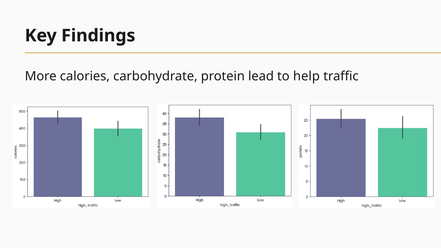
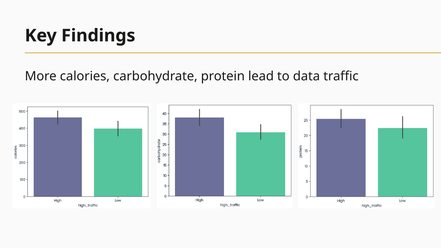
help: help -> data (306, 76)
